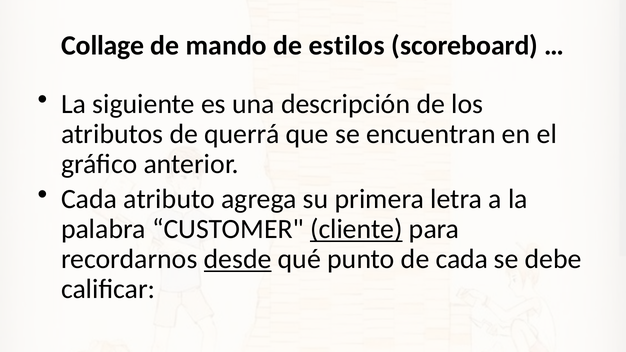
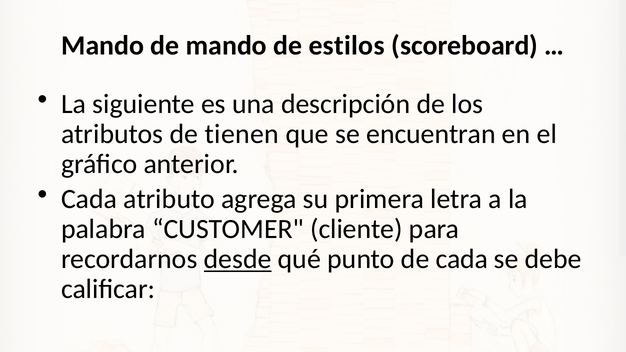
Collage: Collage -> Mando (103, 45)
querrá: querrá -> tienen (242, 134)
cliente underline: present -> none (356, 229)
